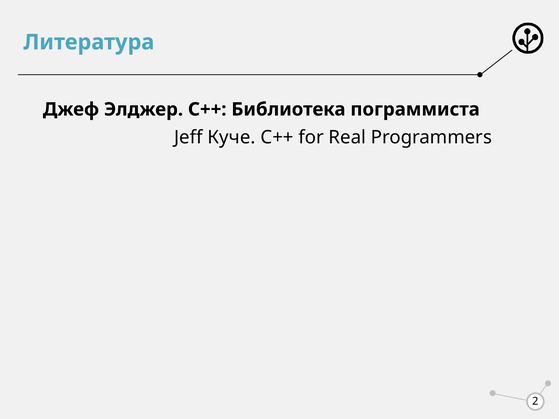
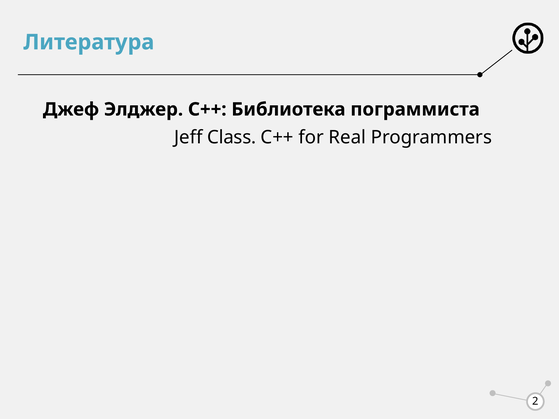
Куче: Куче -> Class (232, 137)
